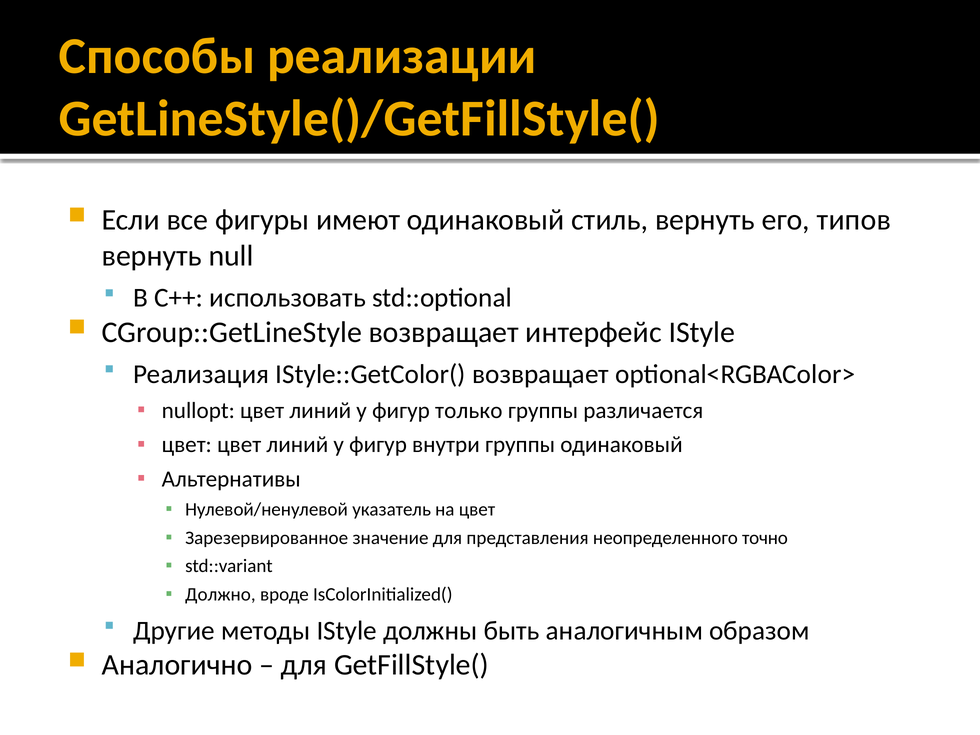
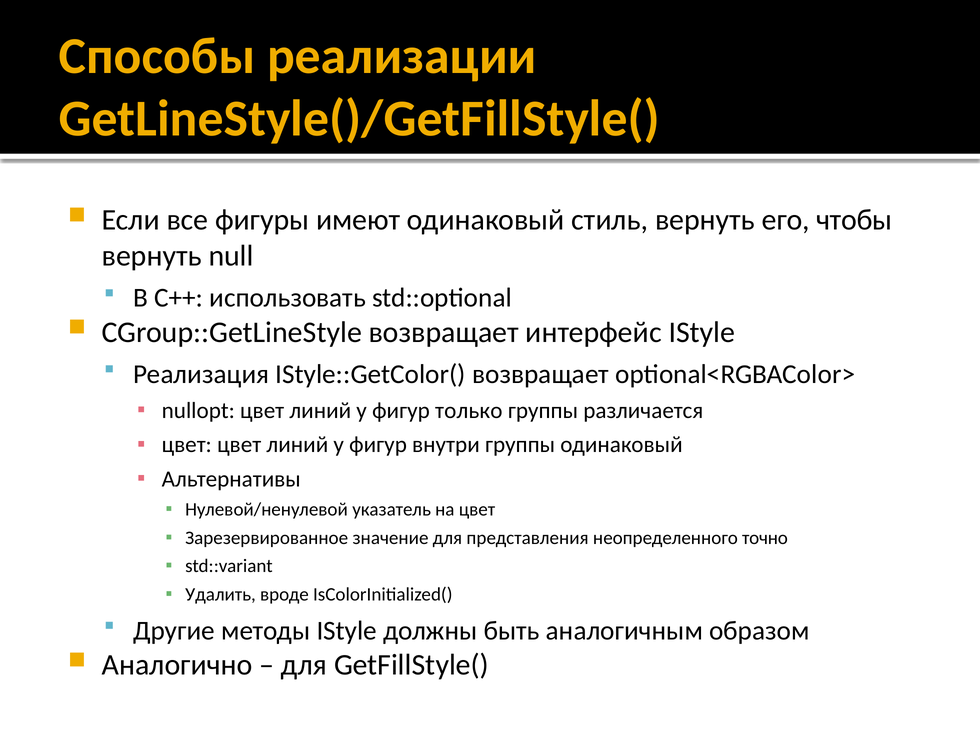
типов: типов -> чтобы (854, 220)
Должно: Должно -> Удалить (220, 595)
